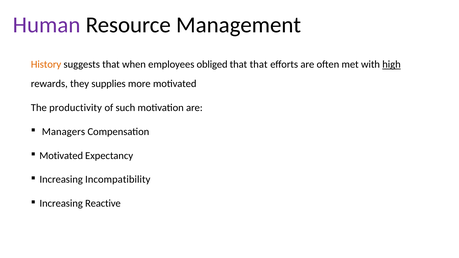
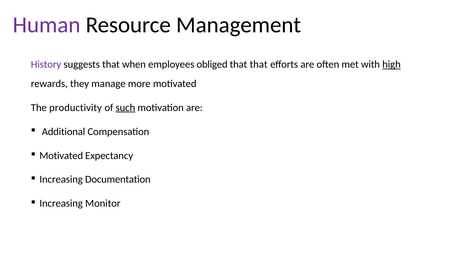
History colour: orange -> purple (46, 65)
supplies: supplies -> manage (108, 84)
such underline: none -> present (125, 108)
Managers: Managers -> Additional (64, 132)
Incompatibility: Incompatibility -> Documentation (118, 180)
Reactive: Reactive -> Monitor (103, 204)
